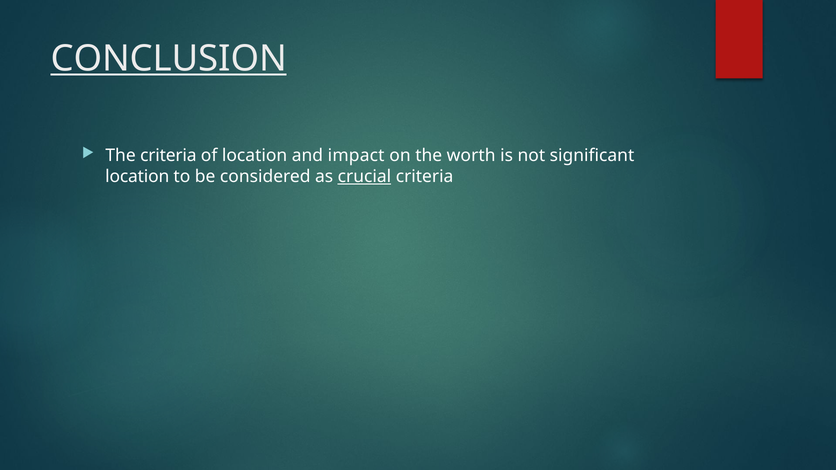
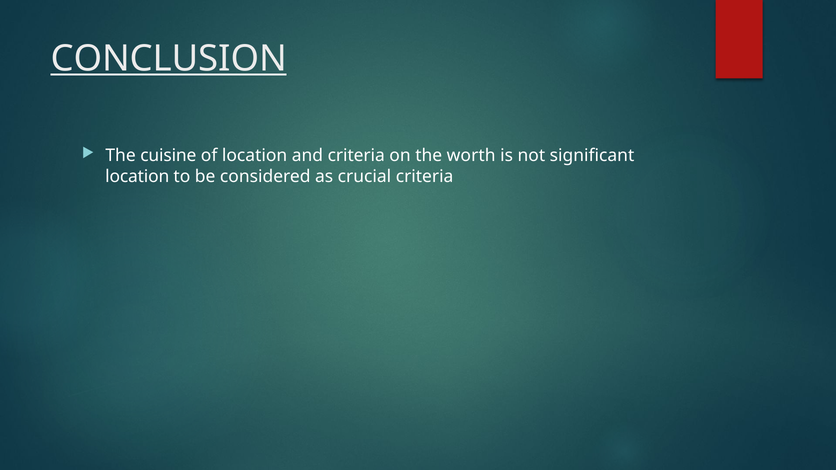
The criteria: criteria -> cuisine (168, 156)
and impact: impact -> criteria (356, 156)
crucial underline: present -> none (364, 176)
